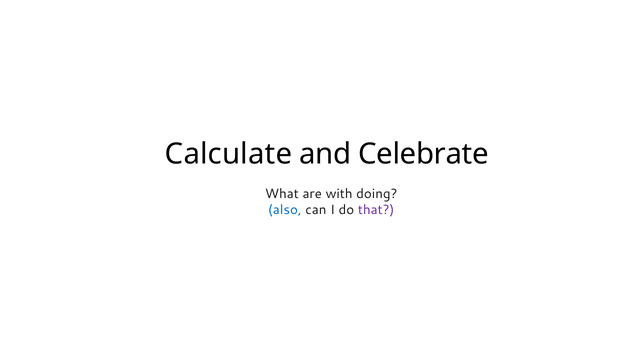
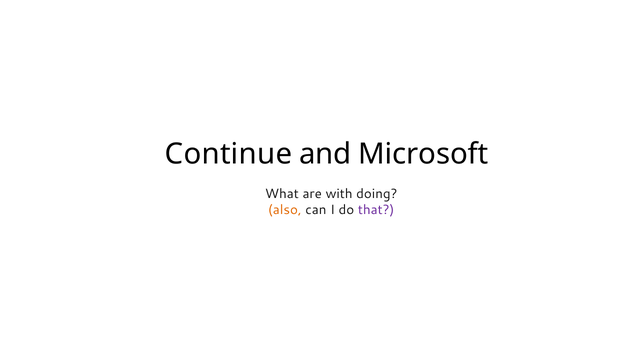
Calculate: Calculate -> Continue (228, 154)
Celebrate: Celebrate -> Microsoft (423, 154)
also colour: blue -> orange (285, 210)
